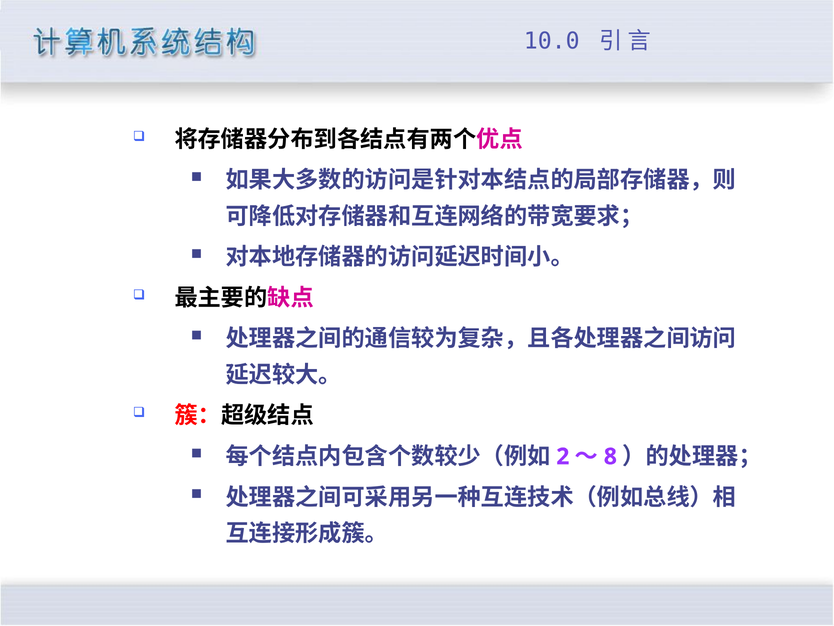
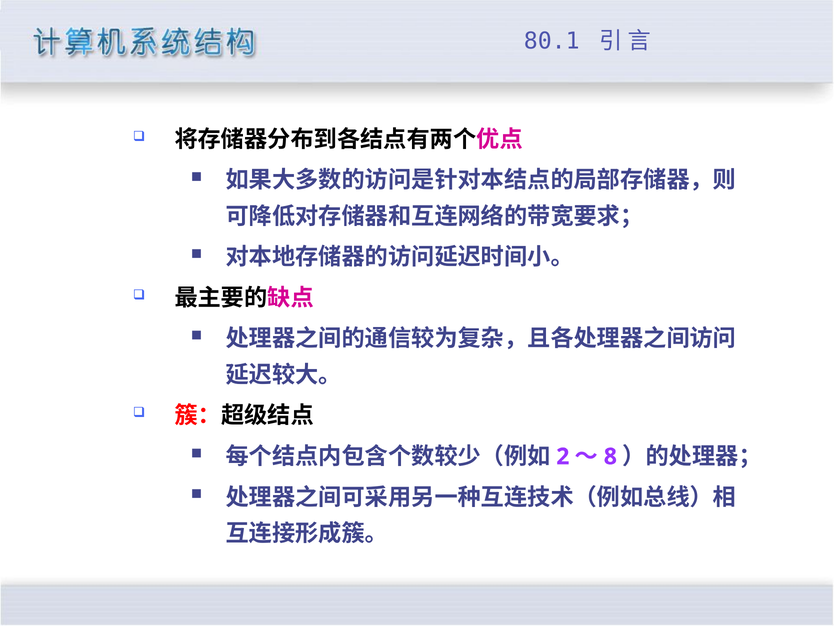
10.0: 10.0 -> 80.1 (552, 41)
